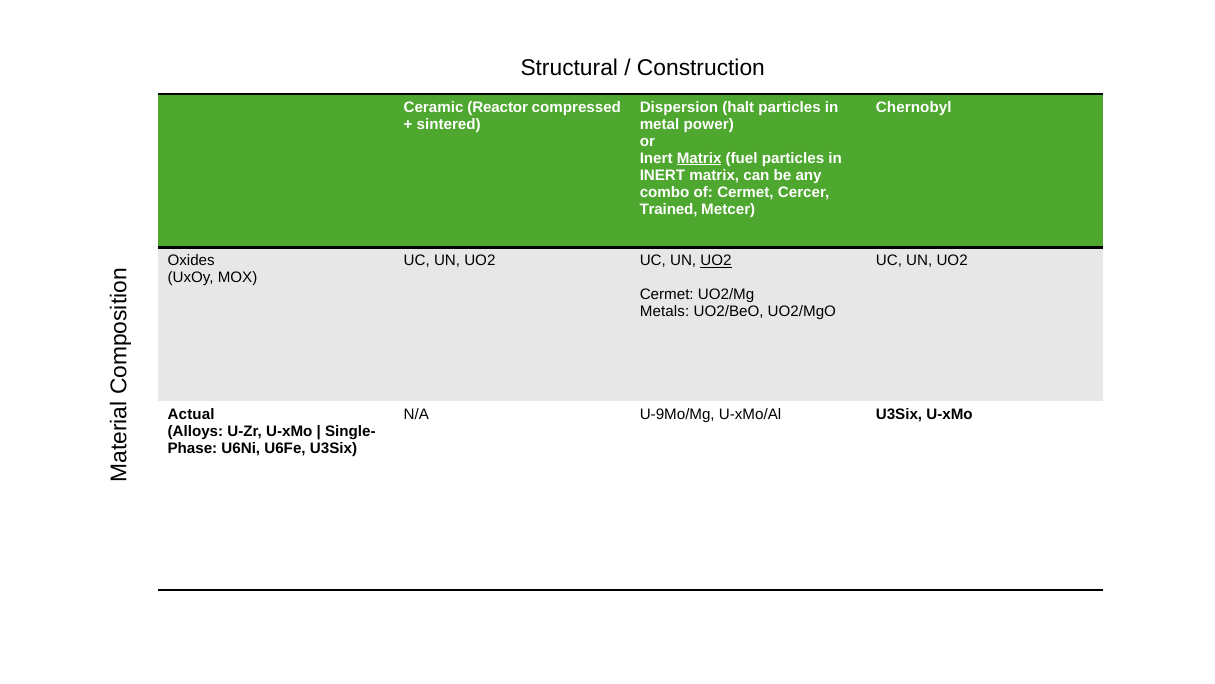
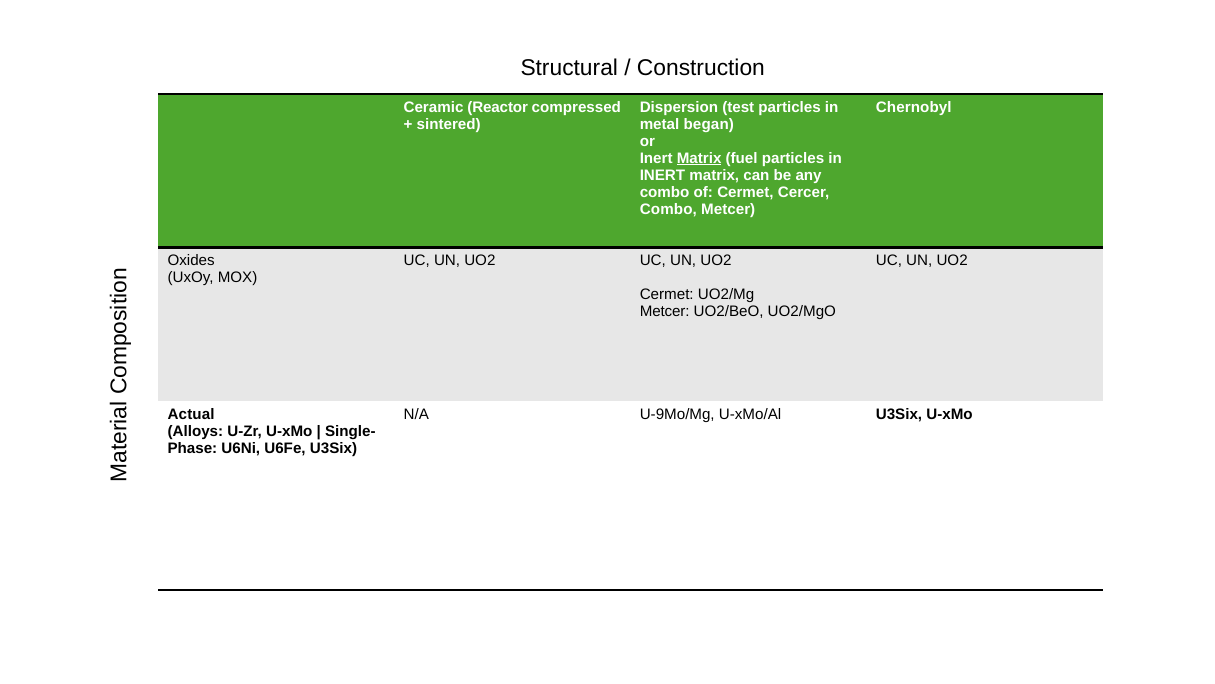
halt: halt -> test (738, 107)
power: power -> began (709, 124)
Trained: Trained -> Combo (668, 209)
UO2 underline: present -> none (716, 261)
Metals: Metals -> Metcer (665, 312)
